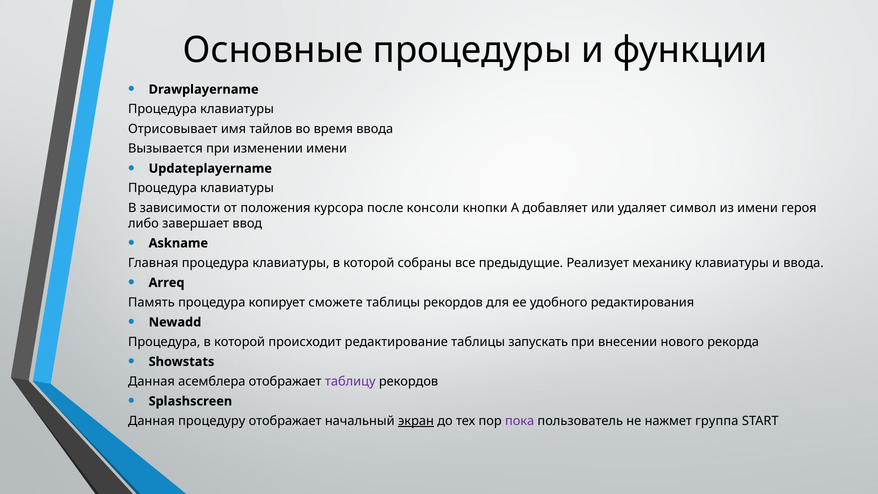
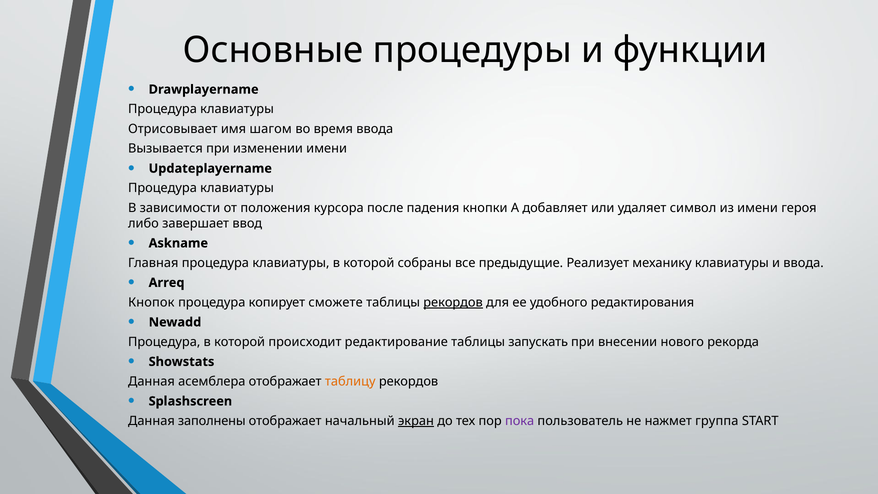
тайлов: тайлов -> шагом (271, 129)
консоли: консоли -> падения (433, 208)
Память: Память -> Кнопок (151, 302)
рекордов underline: none -> present (453, 302)
таблицу colour: purple -> orange (350, 381)
процедуру: процедуру -> заполнены (212, 421)
